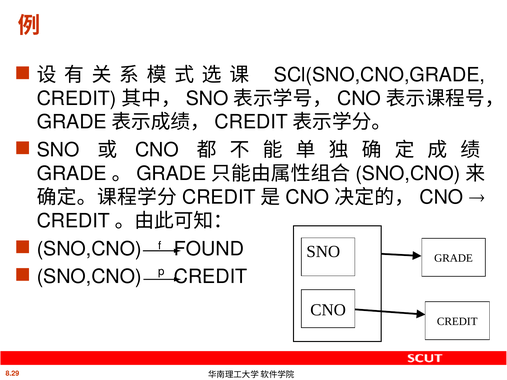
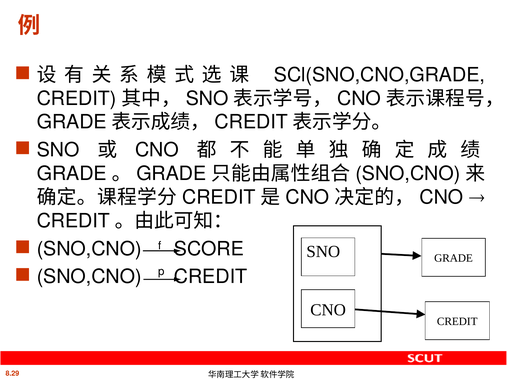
FOUND: FOUND -> SCORE (209, 249)
